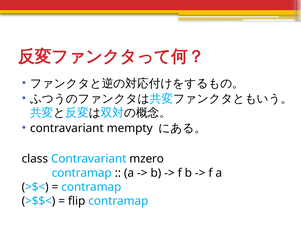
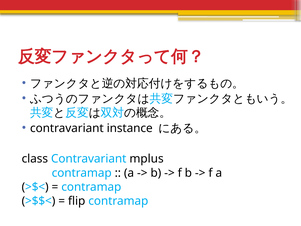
mempty: mempty -> instance (130, 128)
mzero: mzero -> mplus (147, 159)
